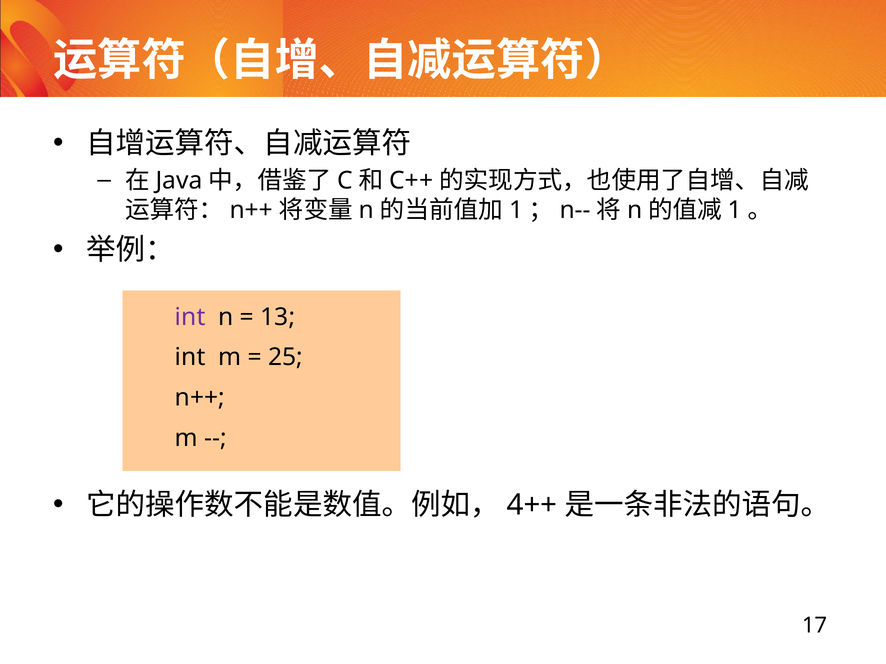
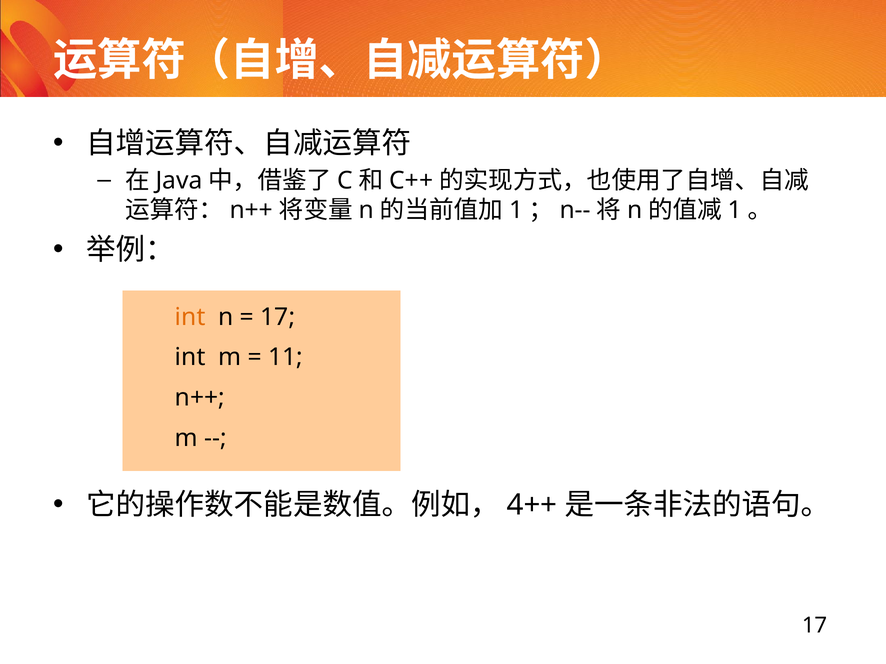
int colour: purple -> orange (190, 317)
13: 13 -> 17 (278, 317)
25: 25 -> 11 (286, 358)
